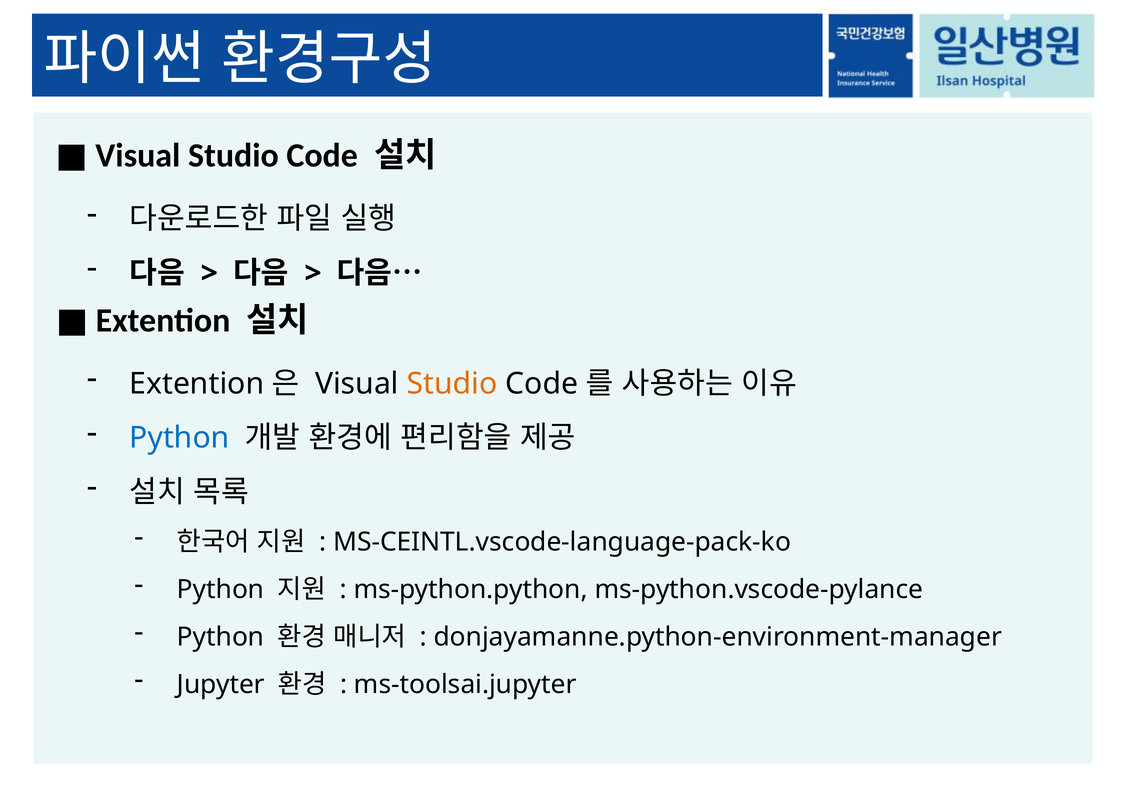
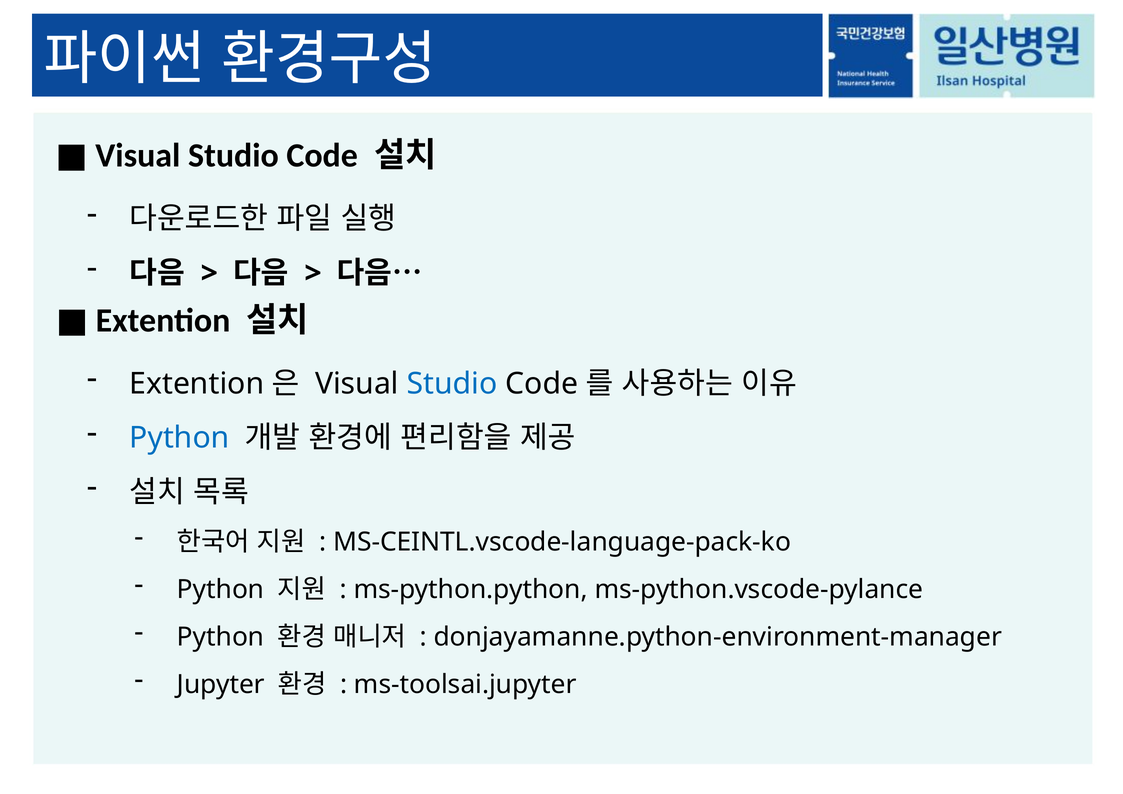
Studio colour: orange -> blue (452, 384)
